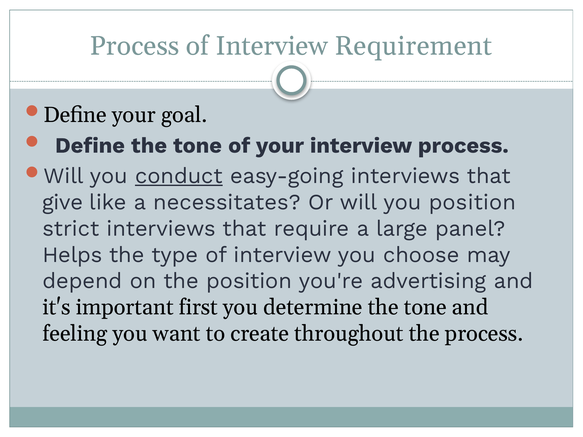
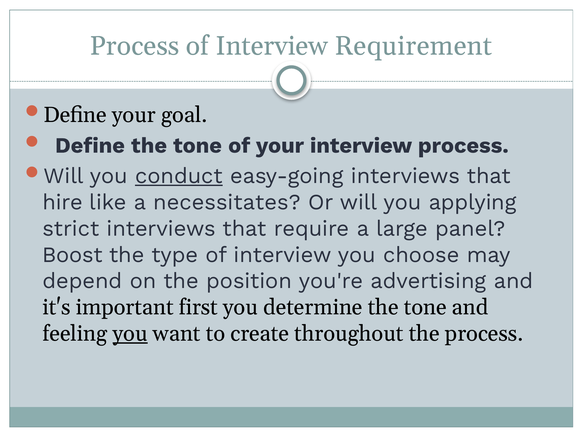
give: give -> hire (63, 202)
you position: position -> applying (473, 202)
Helps: Helps -> Boost (72, 255)
you underline: none -> present (130, 334)
